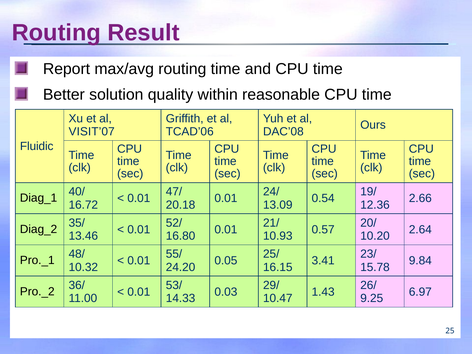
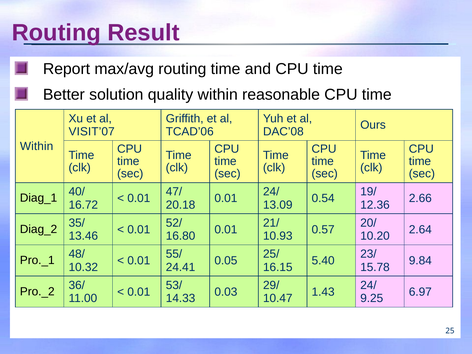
Fluidic: Fluidic -> Within (37, 146)
3.41: 3.41 -> 5.40 (323, 261)
24.20: 24.20 -> 24.41 (181, 267)
26/: 26/ -> 24/ (368, 285)
